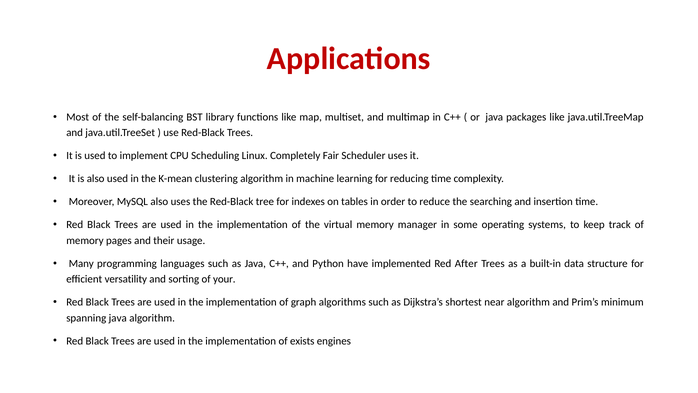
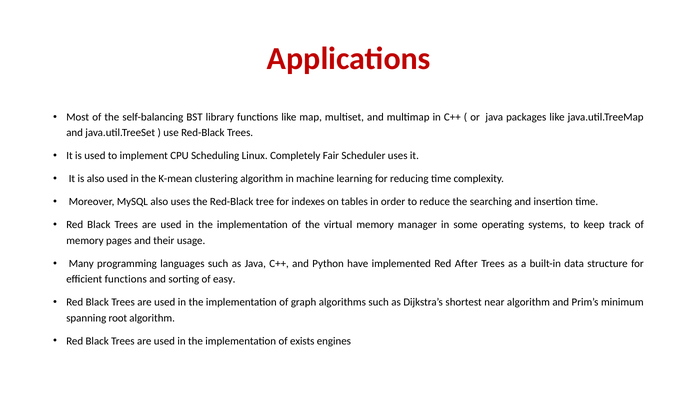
efficient versatility: versatility -> functions (126, 279)
your: your -> easy (224, 279)
spanning java: java -> root (118, 318)
